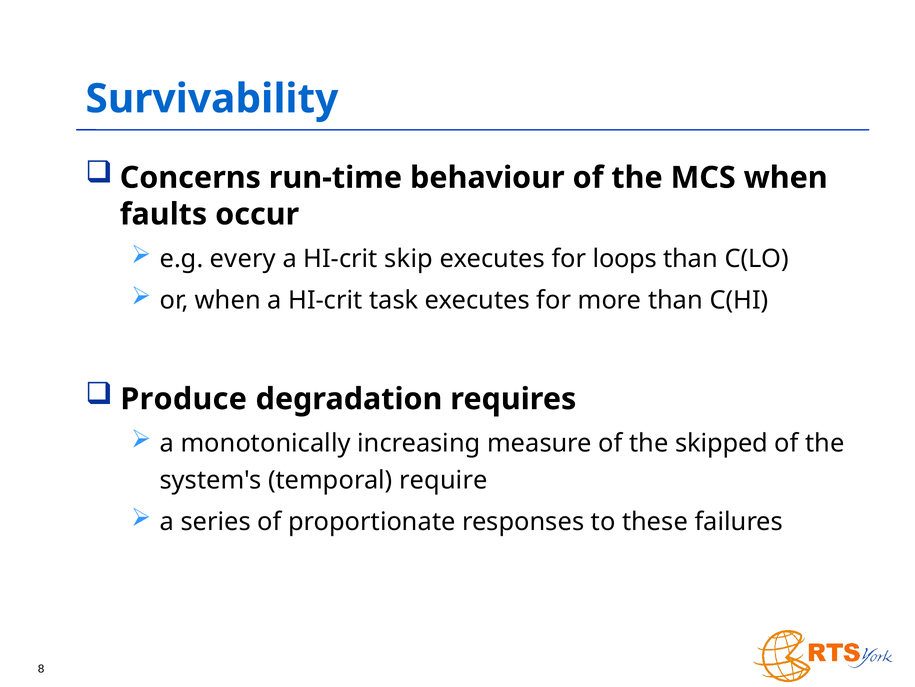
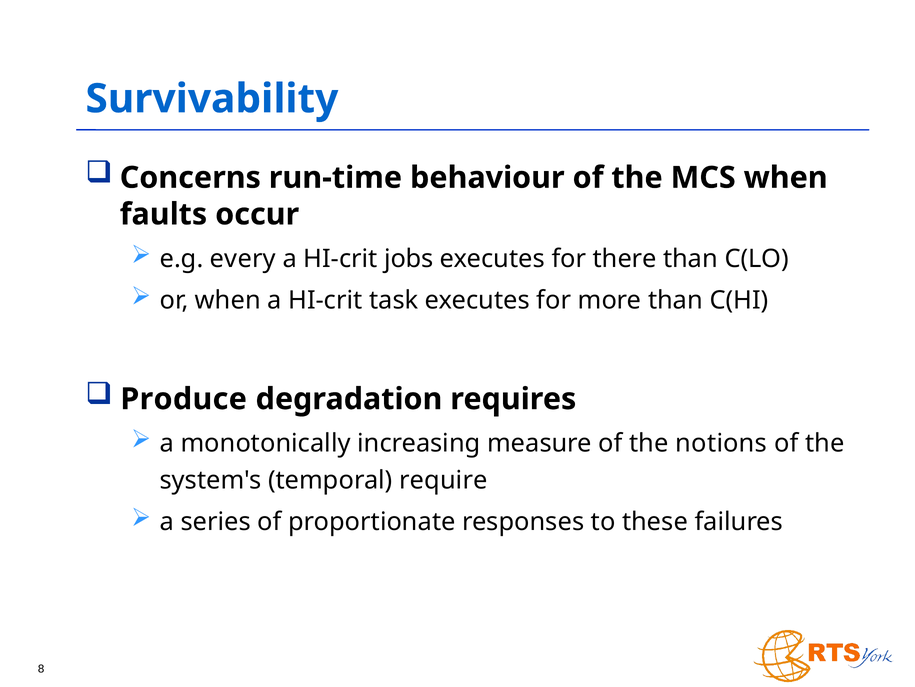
skip: skip -> jobs (409, 258)
loops: loops -> there (625, 258)
skipped: skipped -> notions (721, 443)
